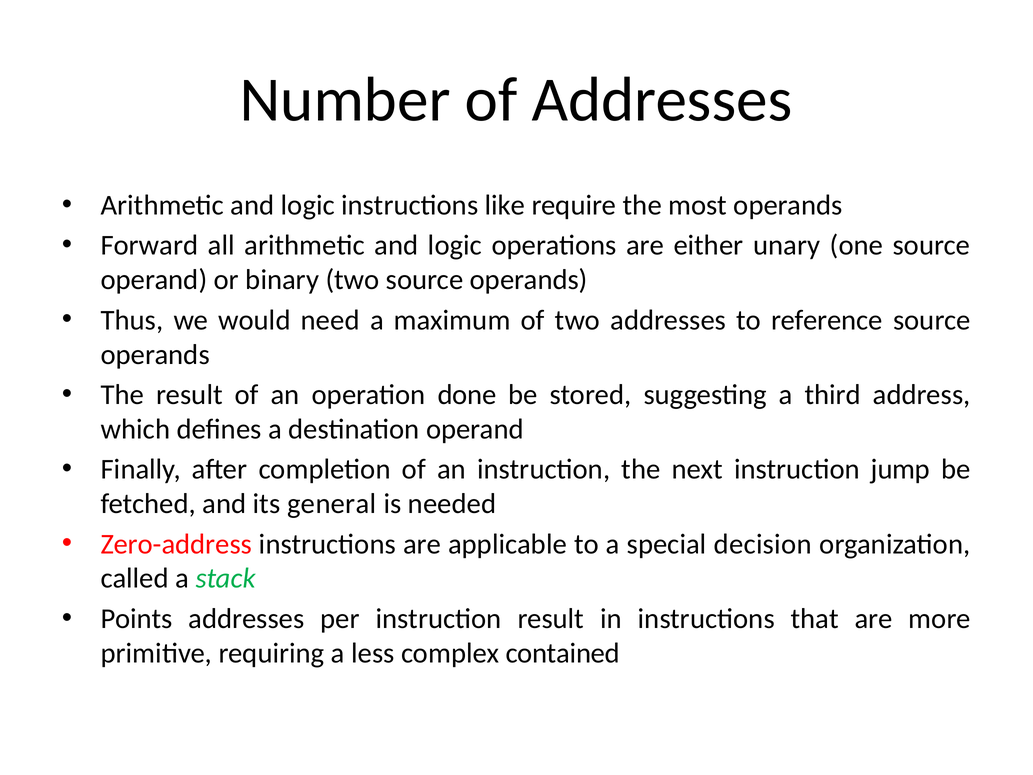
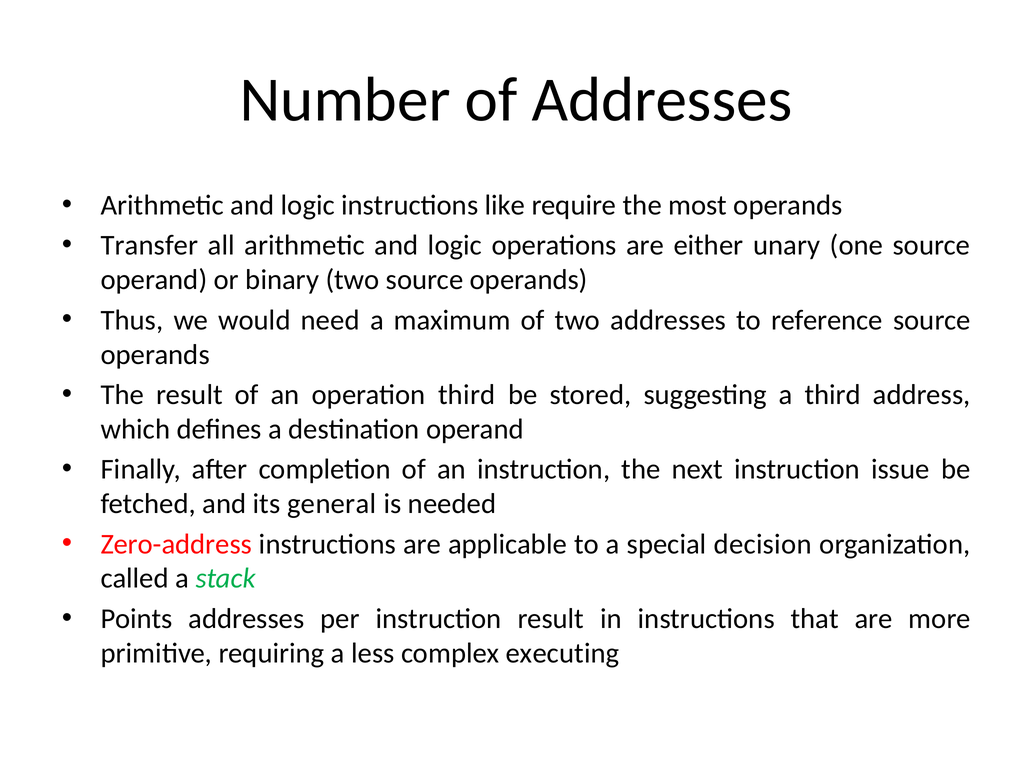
Forward: Forward -> Transfer (149, 245)
operation done: done -> third (467, 395)
jump: jump -> issue (900, 469)
contained: contained -> executing (563, 653)
